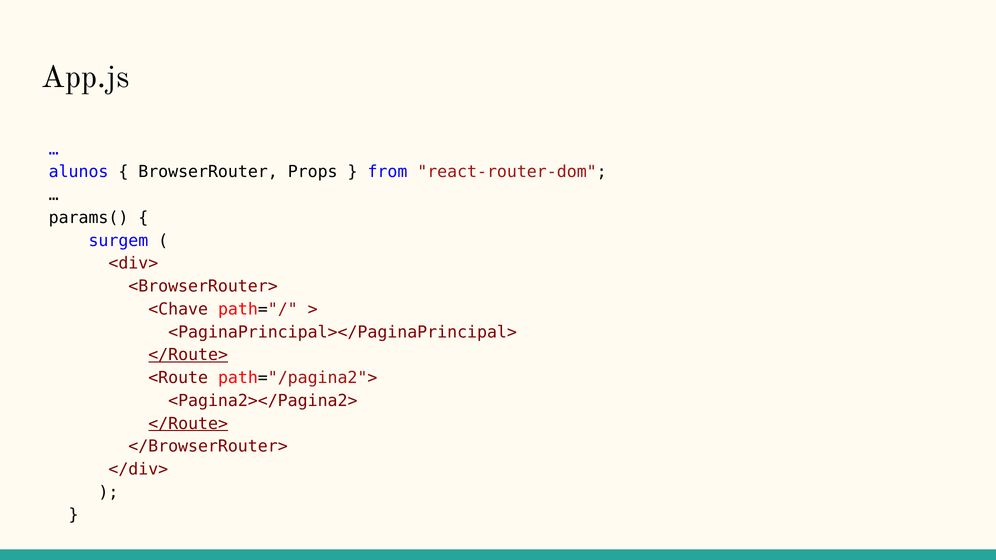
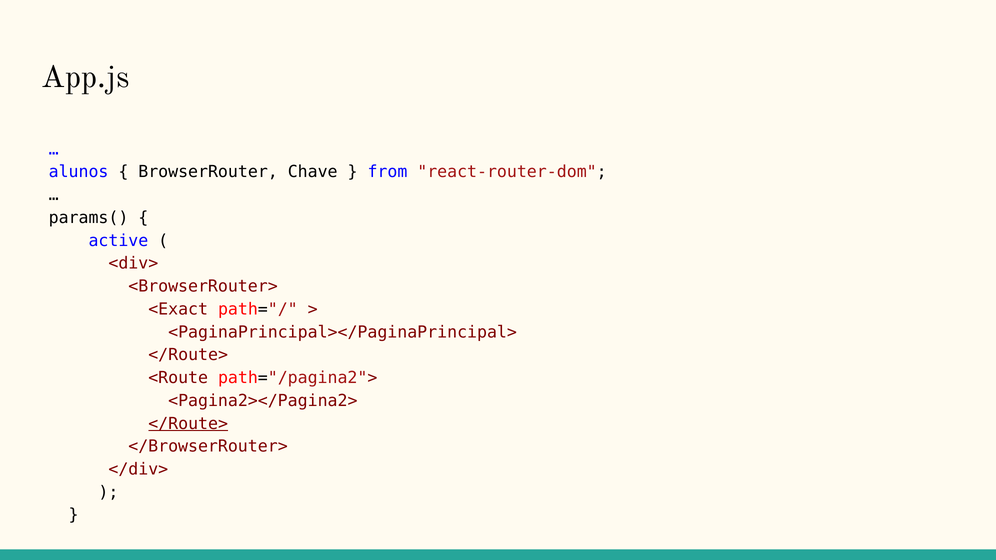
Props: Props -> Chave (313, 172)
surgem: surgem -> active (118, 241)
<Chave: <Chave -> <Exact (178, 309)
</Route> underline: present -> none (188, 355)
